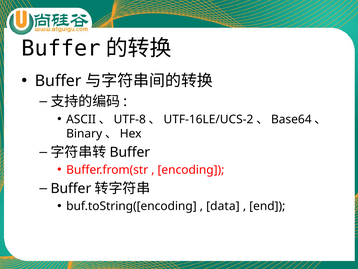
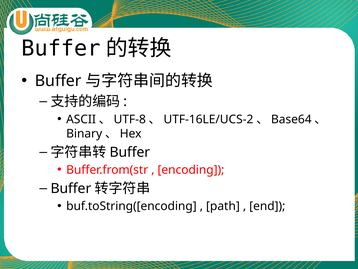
data: data -> path (223, 206)
